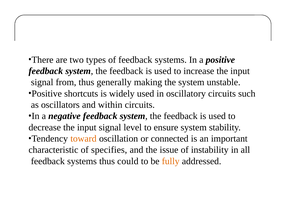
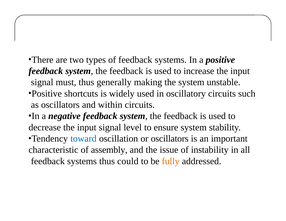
from: from -> must (66, 82)
toward colour: orange -> blue (83, 139)
or connected: connected -> oscillators (170, 139)
specifies: specifies -> assembly (109, 150)
